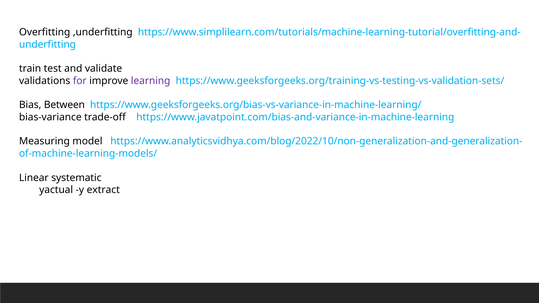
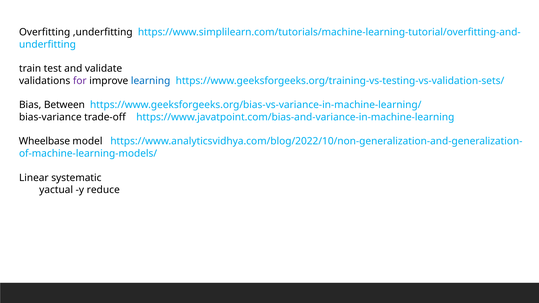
learning colour: purple -> blue (151, 81)
Measuring: Measuring -> Wheelbase (44, 141)
extract: extract -> reduce (103, 190)
